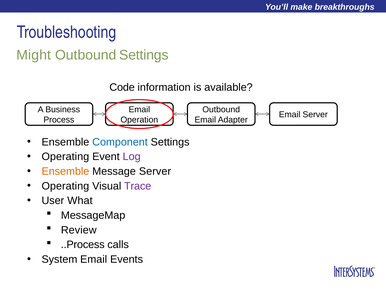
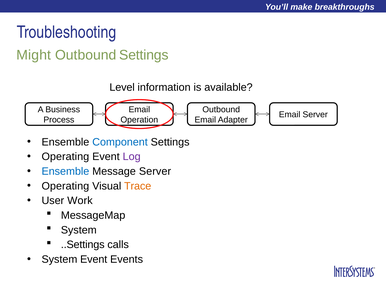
Code: Code -> Level (122, 88)
Ensemble colour: orange -> blue (65, 172)
Trace colour: purple -> orange (138, 186)
What: What -> Work (80, 201)
Review: Review -> System (79, 230)
..Process: ..Process -> ..Settings (83, 245)
System Email: Email -> Event (94, 260)
